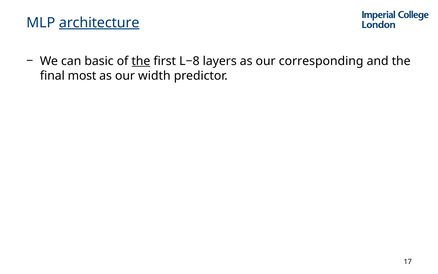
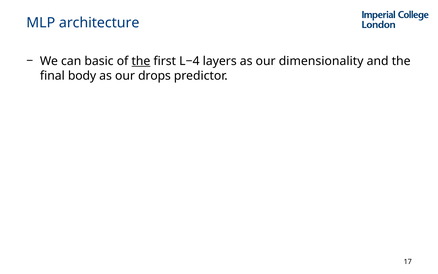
architecture underline: present -> none (99, 23)
L−8: L−8 -> L−4 (189, 61)
corresponding: corresponding -> dimensionality (321, 61)
most: most -> body (82, 76)
width: width -> drops (154, 76)
